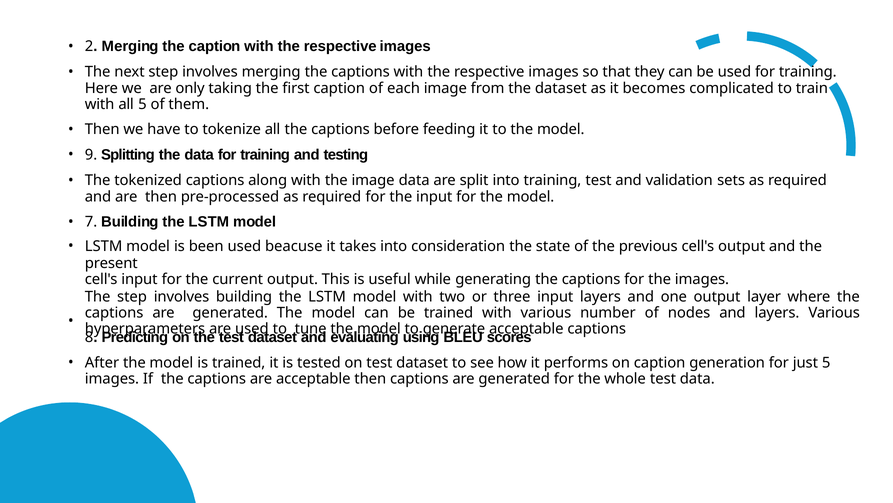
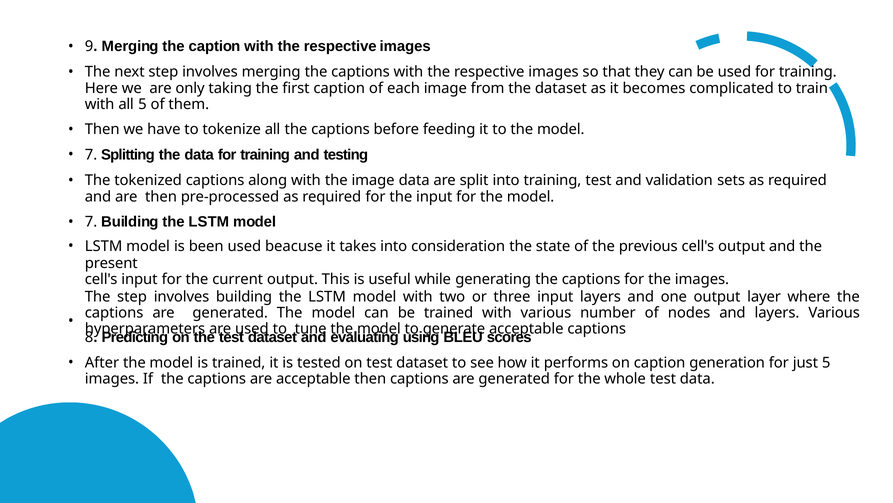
2: 2 -> 9 (89, 46)
9: 9 -> 7 (91, 155)
